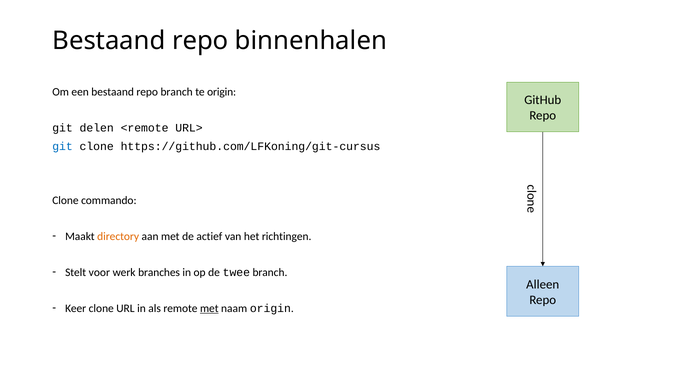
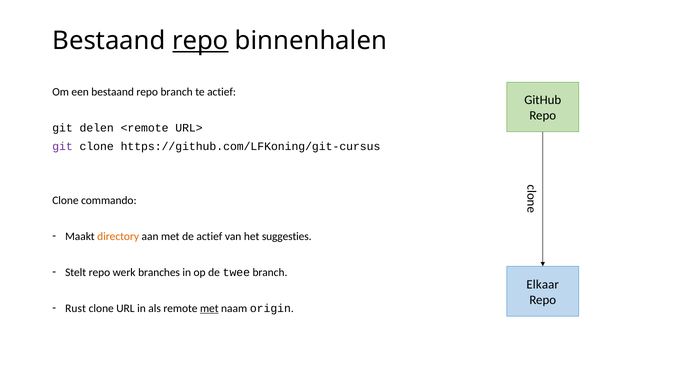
repo underline: none -> present (200, 41)
te origin: origin -> actief (222, 92)
git colour: blue -> purple (63, 146)
richtingen: richtingen -> suggesties (287, 236)
Stelt voor: voor -> repo (99, 272)
Alleen: Alleen -> Elkaar (543, 284)
Keer: Keer -> Rust (76, 308)
